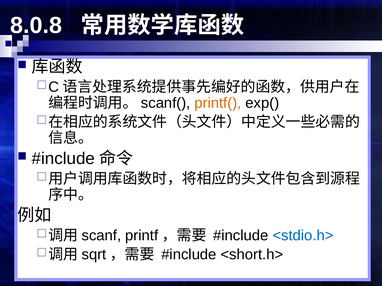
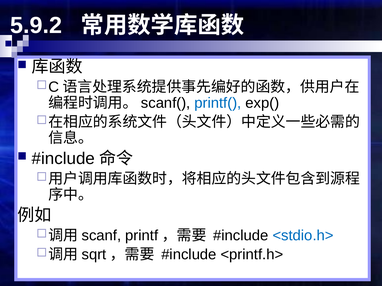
8.0.8: 8.0.8 -> 5.9.2 (36, 25)
printf( colour: orange -> blue (218, 103)
<short.h>: <short.h> -> <printf.h> (252, 255)
